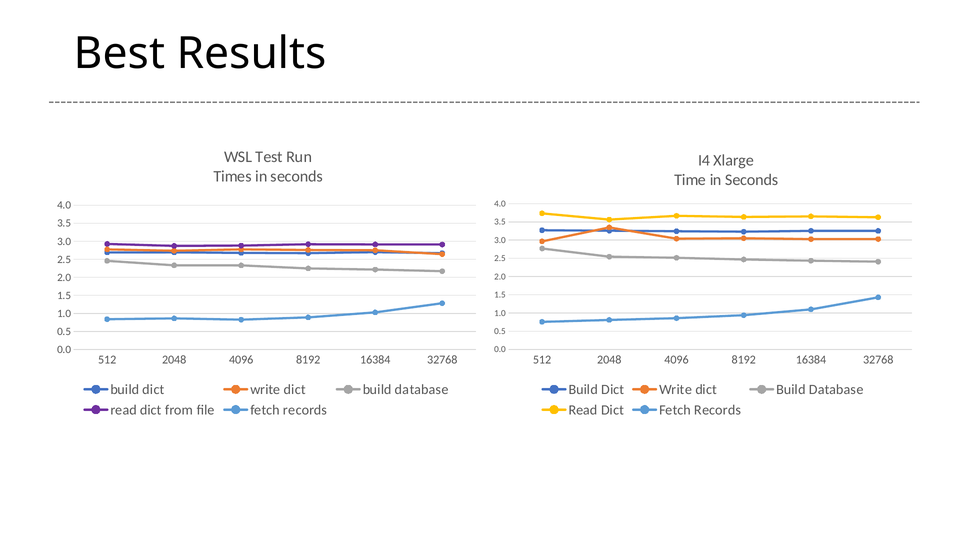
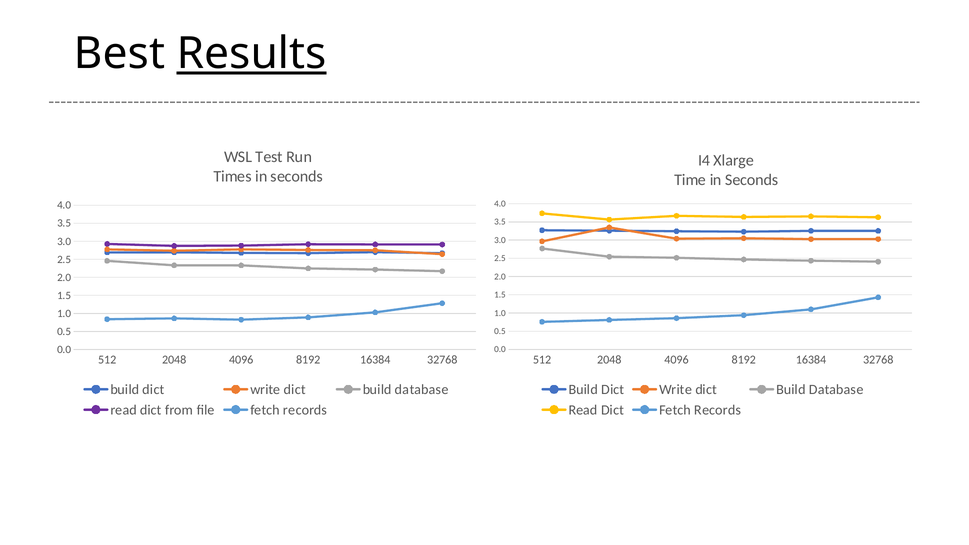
Results underline: none -> present (252, 54)
